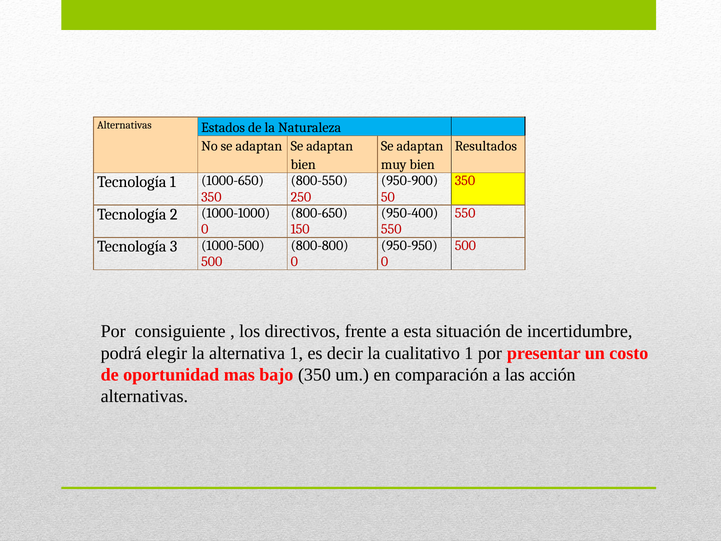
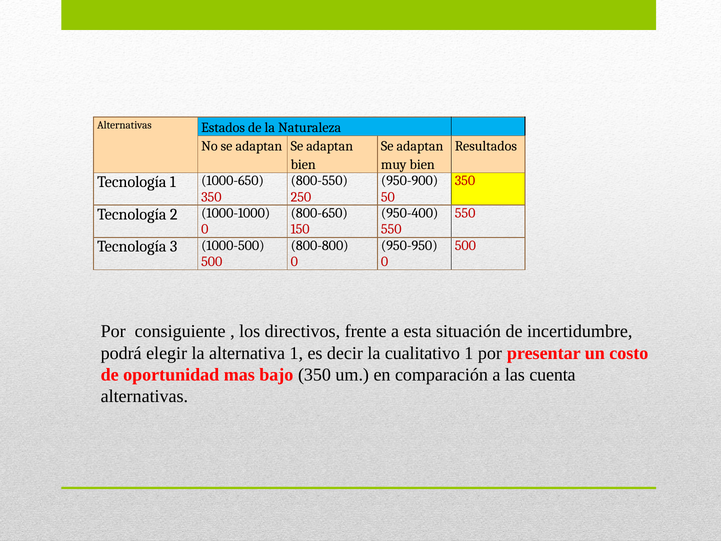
acción: acción -> cuenta (552, 375)
